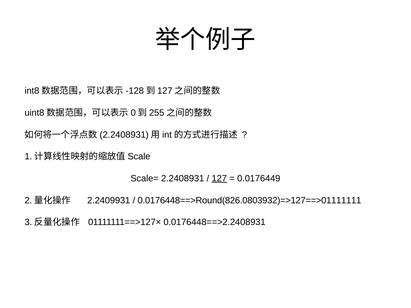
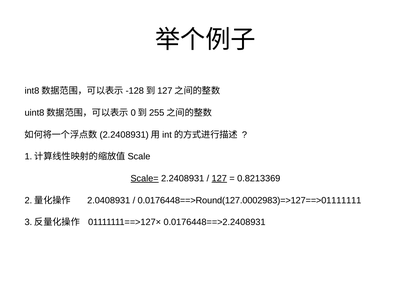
Scale= underline: none -> present (145, 179)
0.0176449: 0.0176449 -> 0.8213369 (259, 179)
2.2409931: 2.2409931 -> 2.0408931 (109, 201)
0.0176448==>Round(826.0803932)=>127==>01111111: 0.0176448==>Round(826.0803932)=>127==>01111111 -> 0.0176448==>Round(127.0002983)=>127==>01111111 (249, 201)
